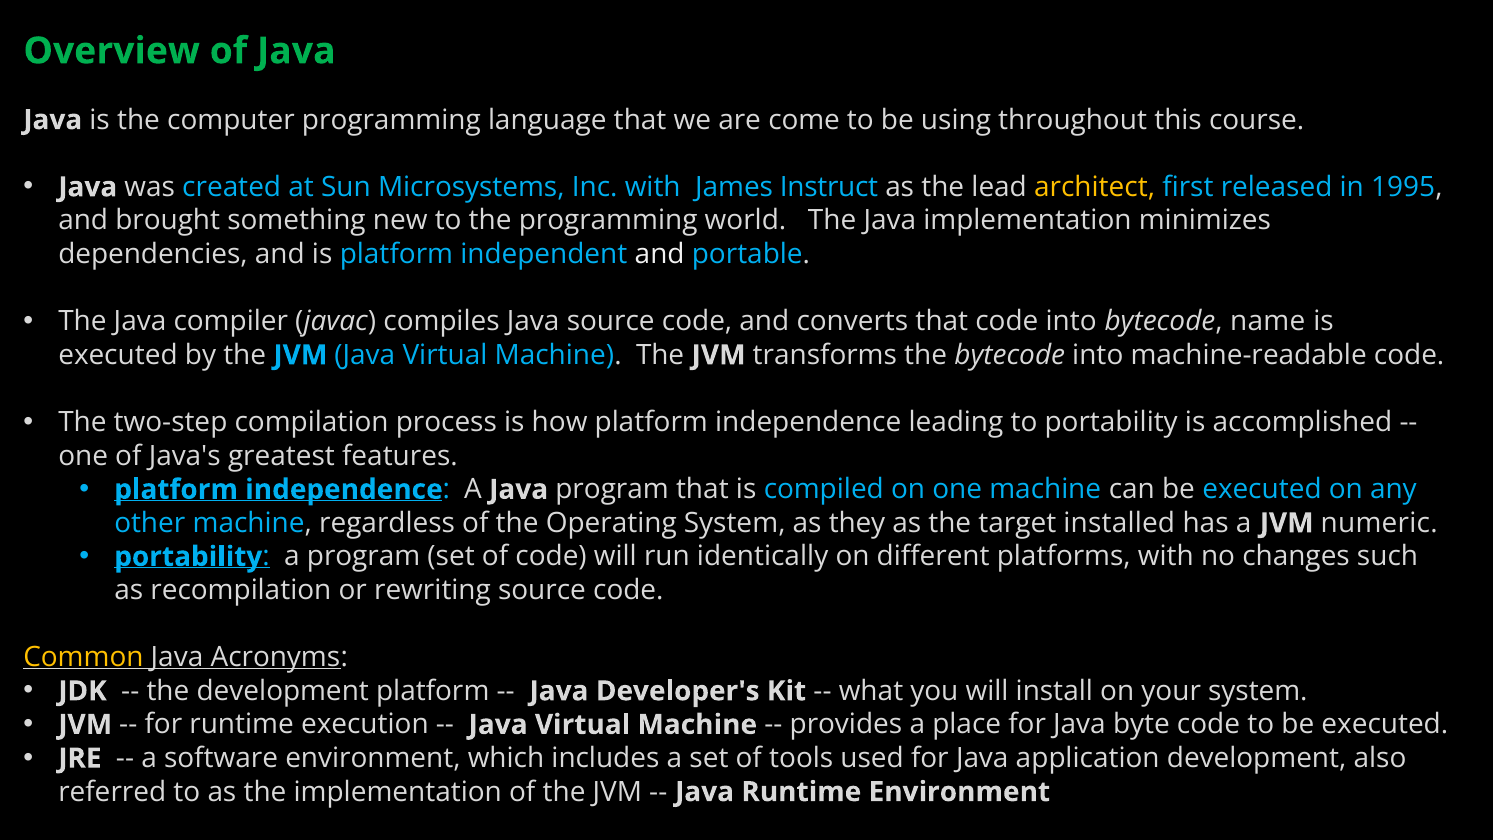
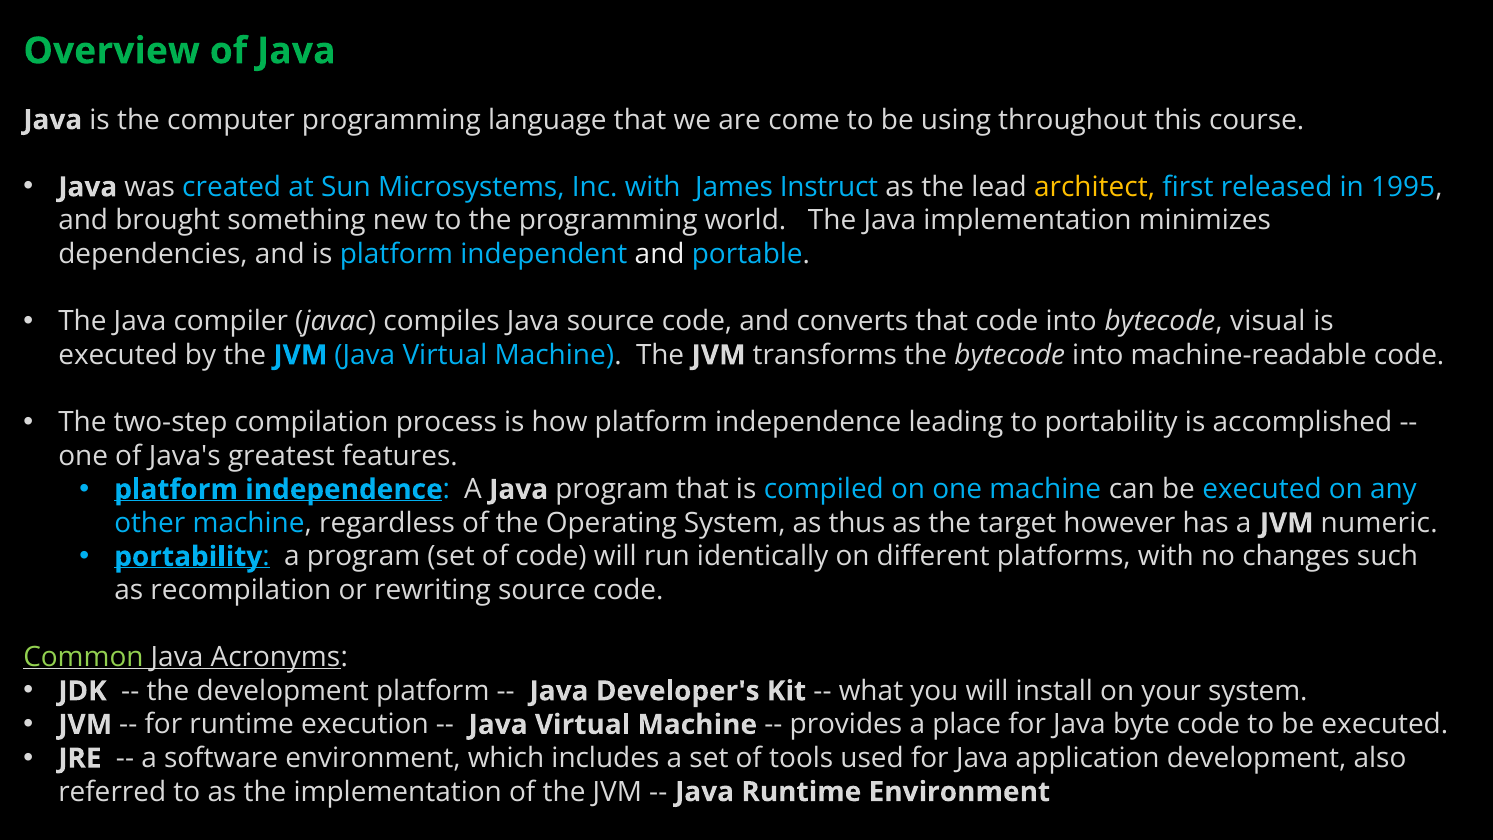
name: name -> visual (1268, 321)
they: they -> thus (857, 523)
installed: installed -> however (1119, 523)
Common colour: yellow -> light green (83, 657)
